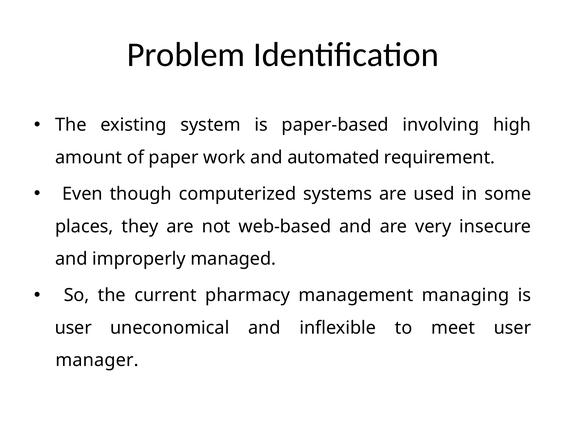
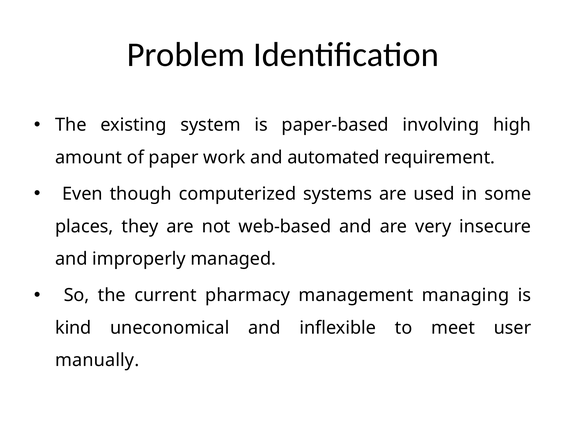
user: user -> kind (73, 327)
manager: manager -> manually (97, 360)
